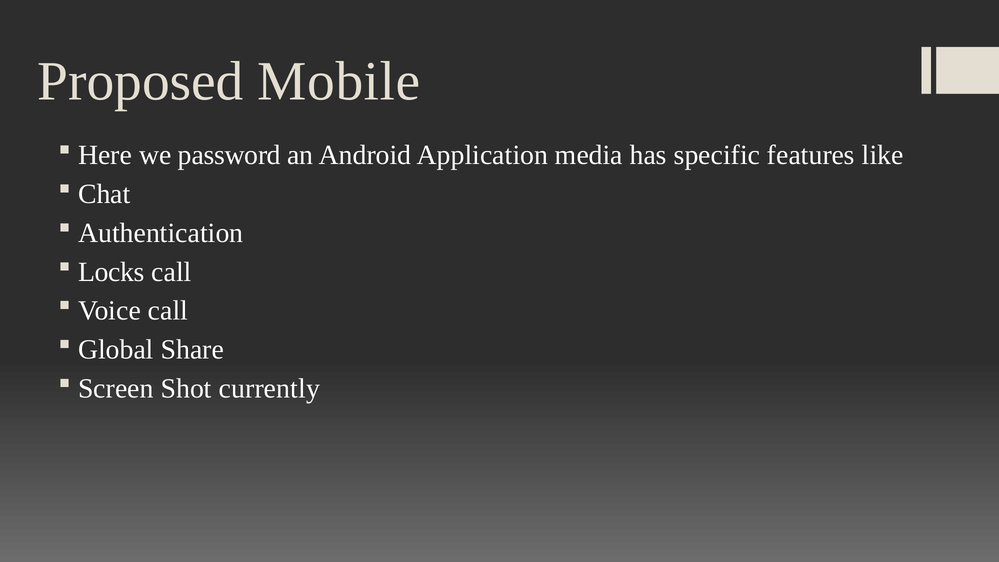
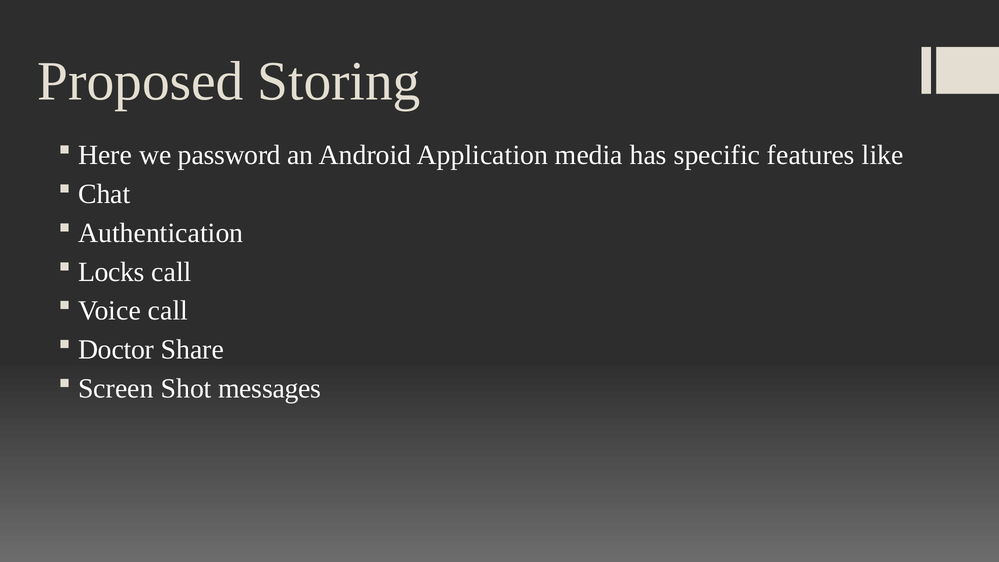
Mobile: Mobile -> Storing (339, 81)
Global: Global -> Doctor (116, 350)
currently: currently -> messages (270, 389)
